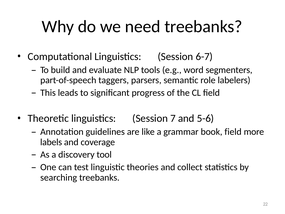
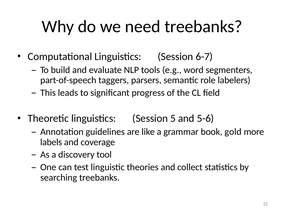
7: 7 -> 5 (173, 118)
book field: field -> gold (233, 132)
